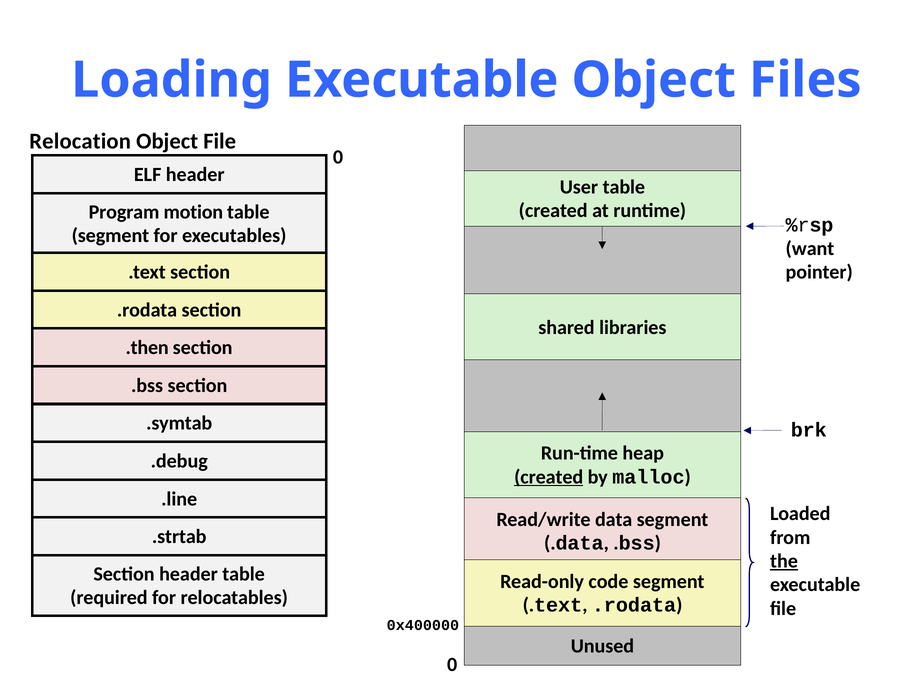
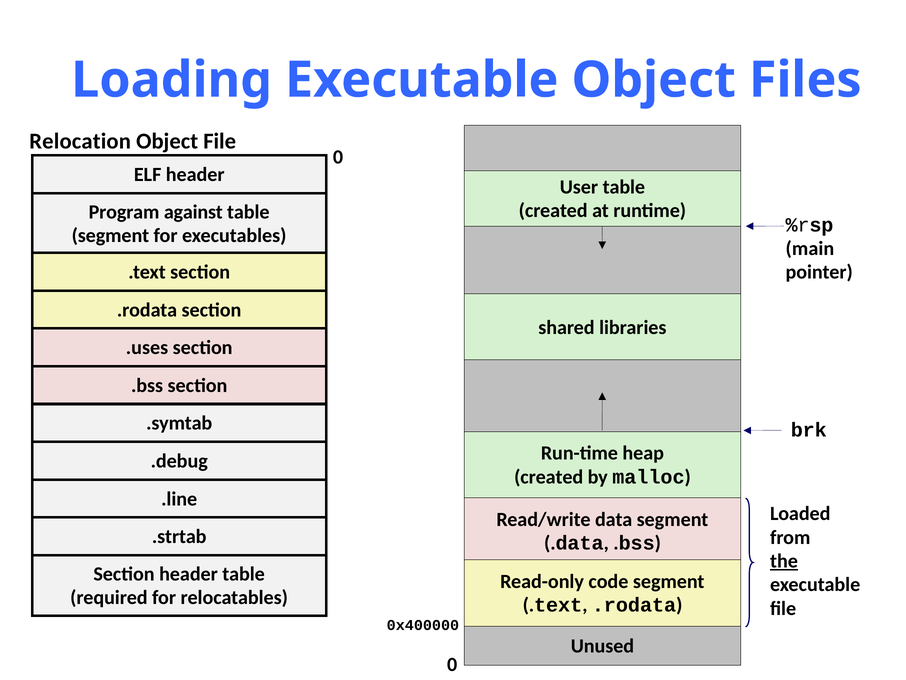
motion: motion -> against (193, 212)
want: want -> main (810, 248)
.then: .then -> .uses (147, 348)
created underline: present -> none (549, 477)
